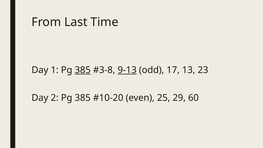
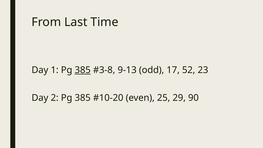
9-13 underline: present -> none (127, 70)
13: 13 -> 52 (189, 70)
60: 60 -> 90 (193, 98)
